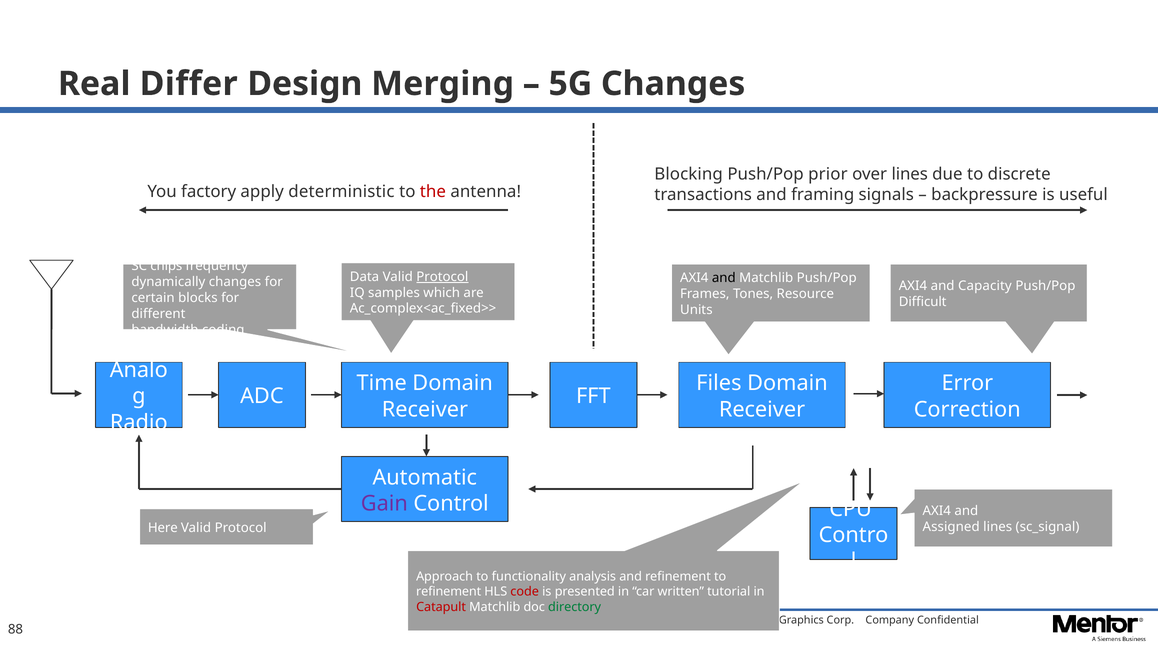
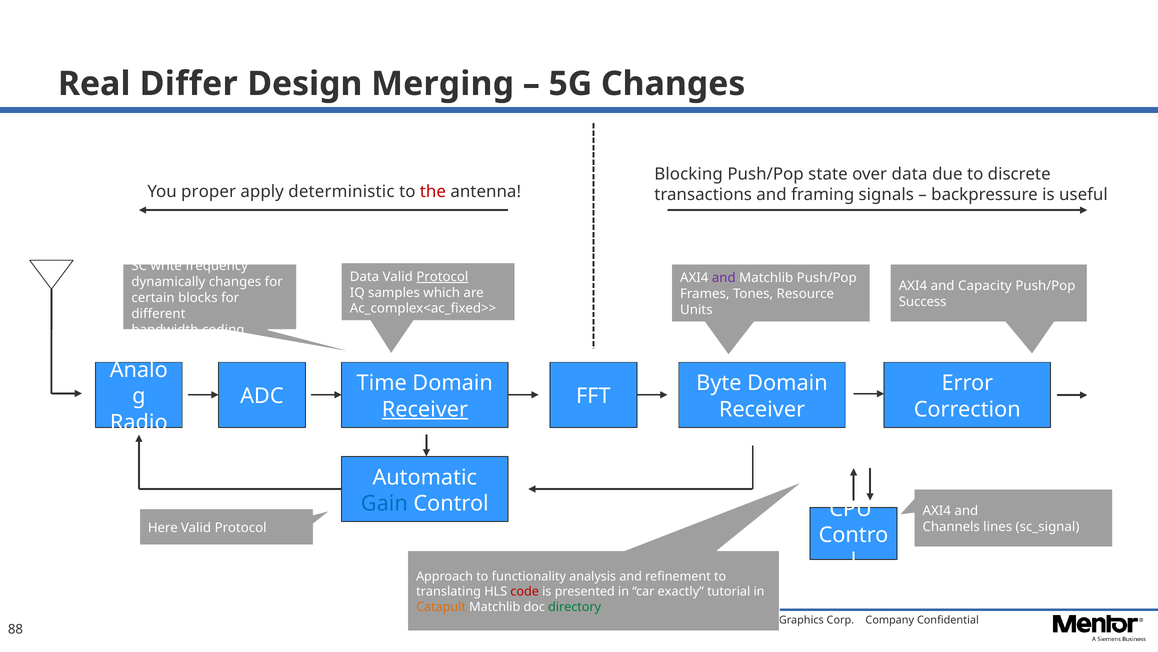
prior: prior -> state (828, 174)
over lines: lines -> data (910, 174)
factory: factory -> proper (209, 192)
chips: chips -> write (166, 266)
and colour: black -> purple (724, 278)
Difficult: Difficult -> Success (923, 302)
Files: Files -> Byte (719, 383)
Receiver underline: none -> present (425, 409)
Gain colour: purple -> blue (384, 503)
Assigned: Assigned -> Channels (951, 526)
refinement: refinement -> translating (449, 591)
written: written -> exactly (681, 591)
Catapult colour: red -> orange (441, 606)
